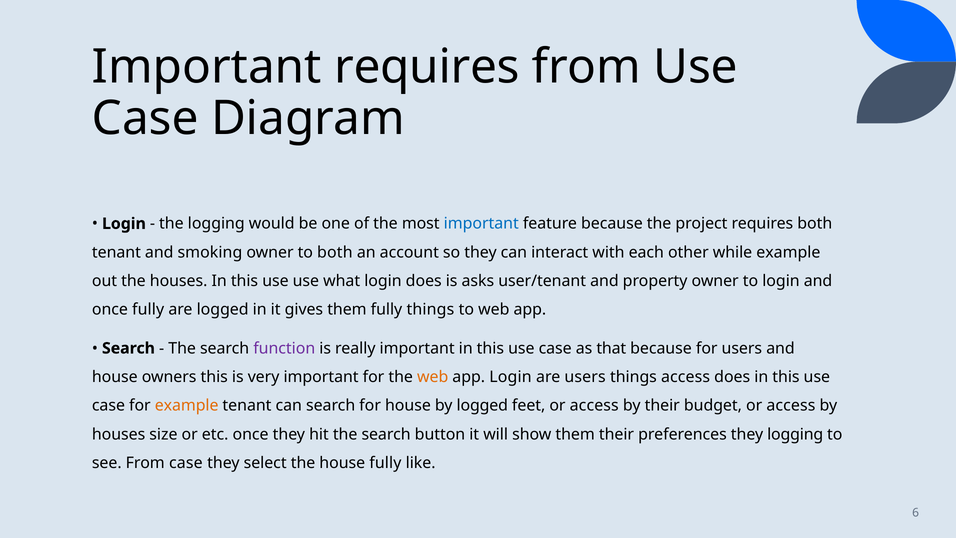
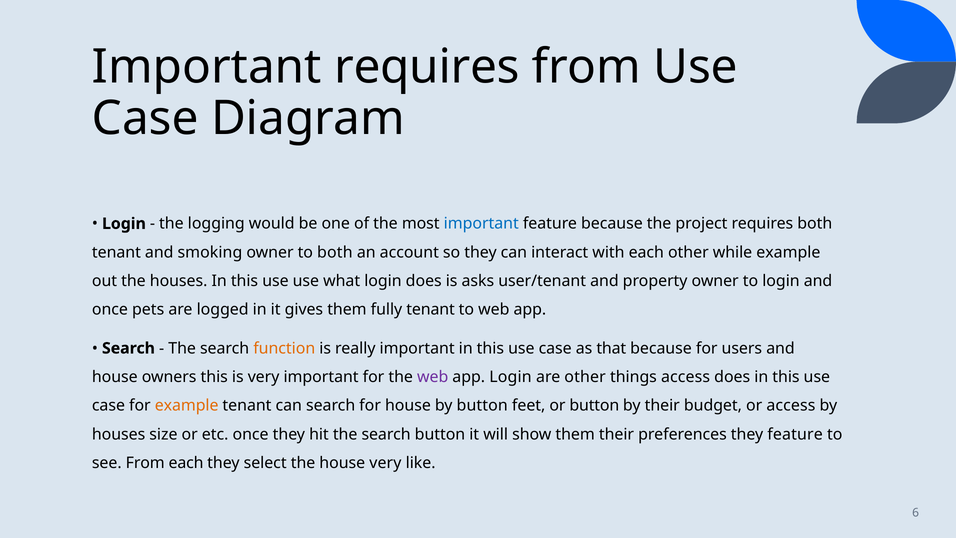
once fully: fully -> pets (148, 310)
fully things: things -> tenant (431, 310)
function colour: purple -> orange (284, 348)
web colour: orange -> purple (433, 377)
are users: users -> other (585, 377)
by logged: logged -> button (482, 405)
feet or access: access -> button (594, 405)
they logging: logging -> feature (795, 434)
From case: case -> each (186, 463)
house fully: fully -> very (385, 463)
